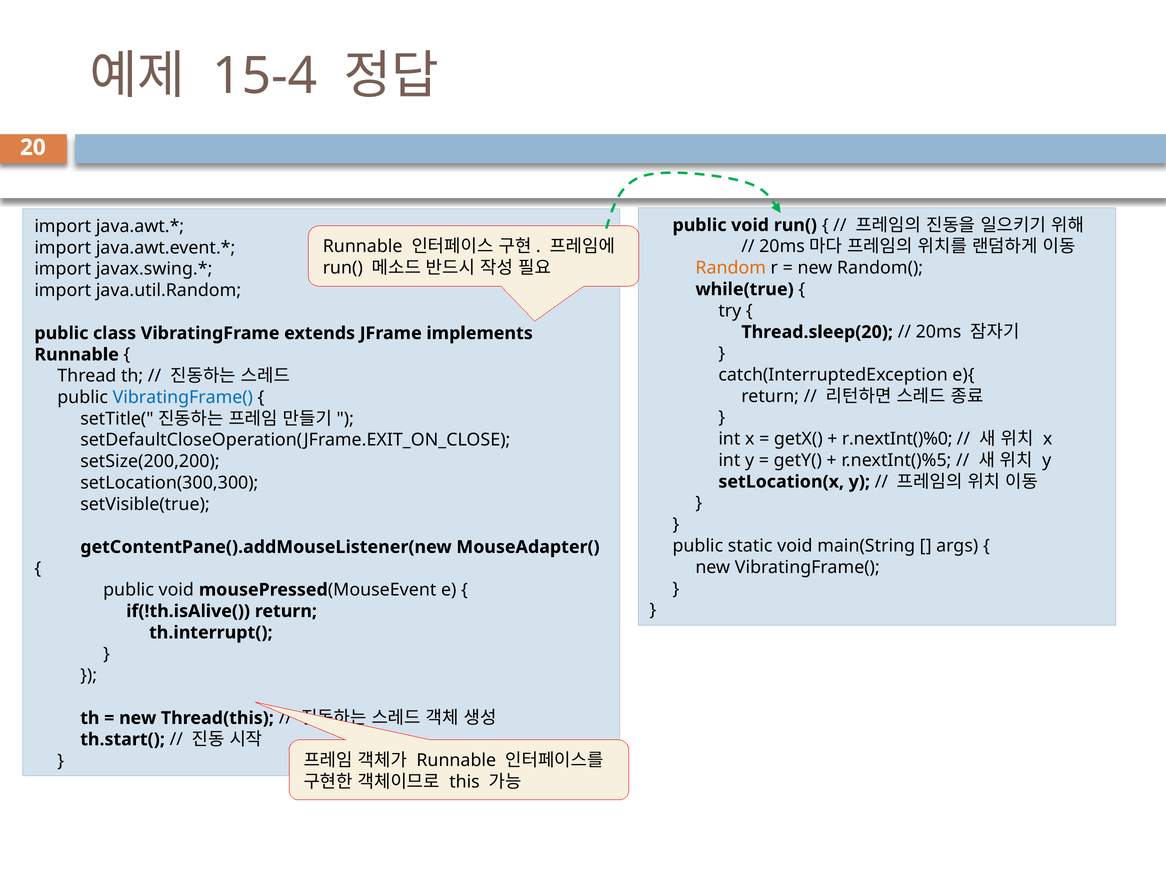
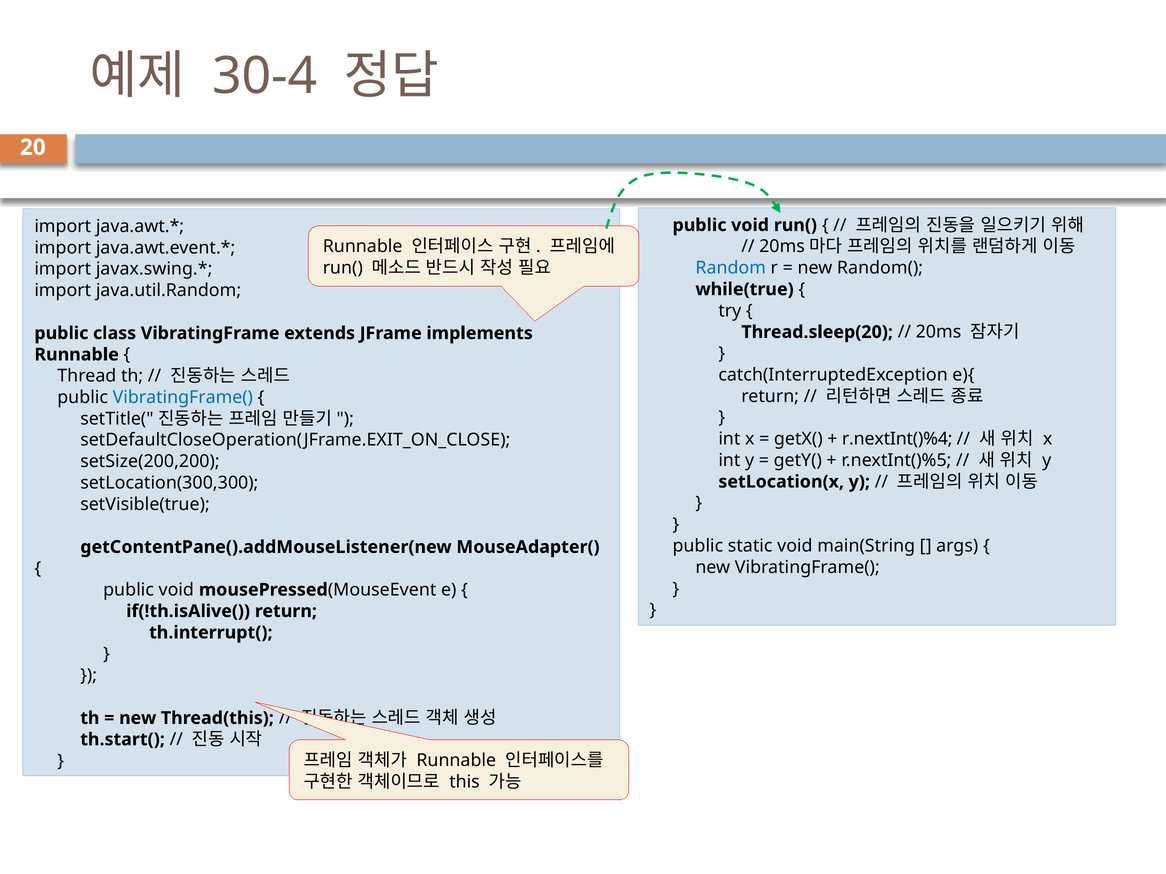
15-4: 15-4 -> 30-4 (265, 76)
Random colour: orange -> blue (731, 268)
r.nextInt()%0: r.nextInt()%0 -> r.nextInt()%4 (897, 439)
